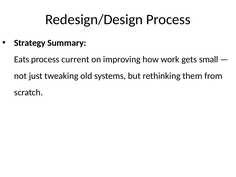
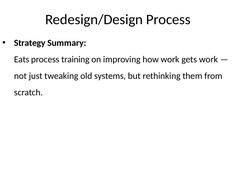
current: current -> training (75, 59)
gets small: small -> work (209, 59)
